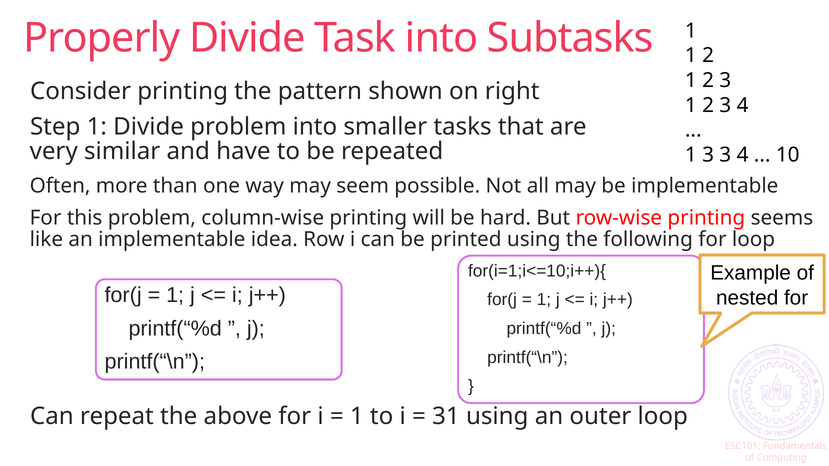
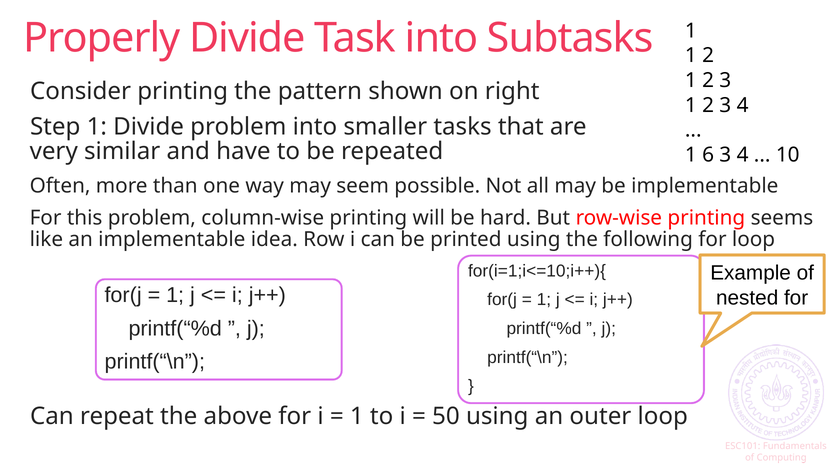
1 3: 3 -> 6 (708, 155)
31: 31 -> 50 (446, 417)
